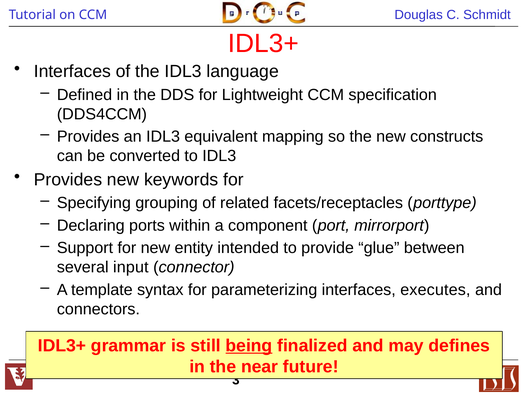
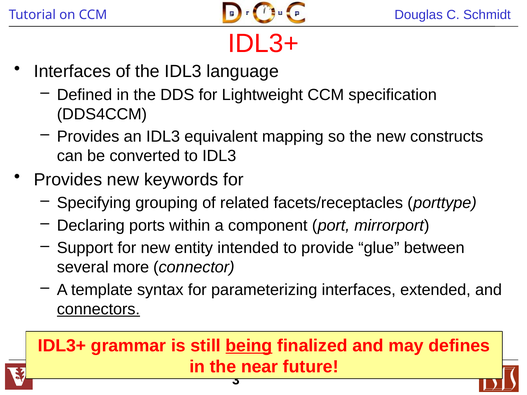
input: input -> more (131, 267)
executes: executes -> extended (435, 290)
connectors underline: none -> present (98, 309)
